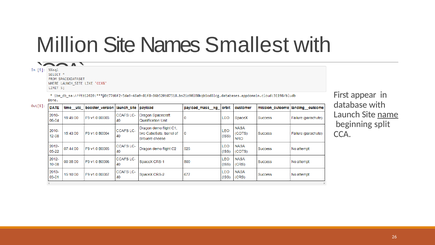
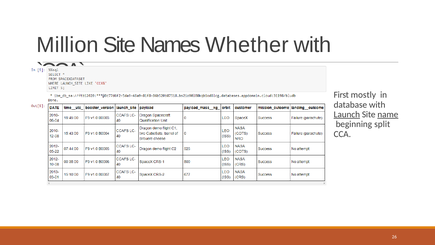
Smallest: Smallest -> Whether (247, 45)
appear: appear -> mostly (363, 95)
Launch underline: none -> present (347, 114)
